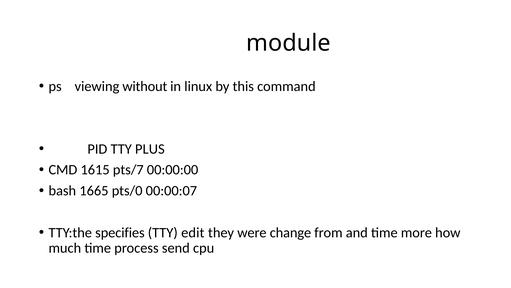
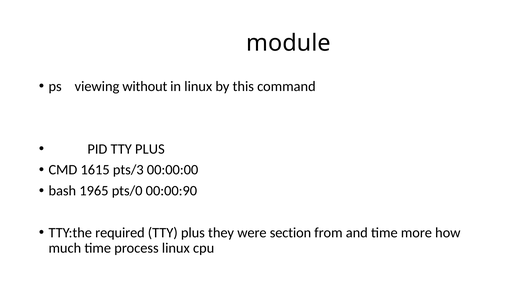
pts/7: pts/7 -> pts/3 (128, 170)
1665: 1665 -> 1965 (94, 190)
00:00:07: 00:00:07 -> 00:00:90 (171, 190)
specifies: specifies -> required (120, 232)
edit: edit -> plus (193, 232)
change: change -> section (290, 232)
process send: send -> linux (176, 248)
